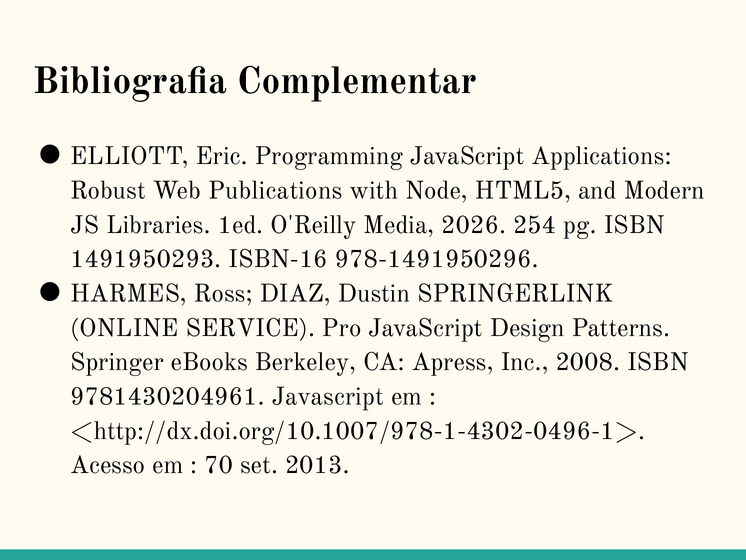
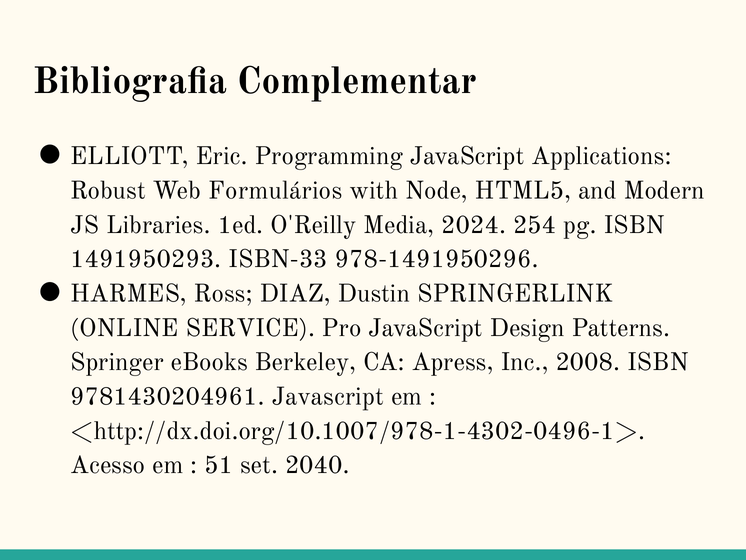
Publications: Publications -> Formulários (275, 190)
2026: 2026 -> 2024 (474, 225)
ISBN-16: ISBN-16 -> ISBN-33 (278, 259)
70: 70 -> 51 (219, 465)
2013: 2013 -> 2040 (317, 465)
